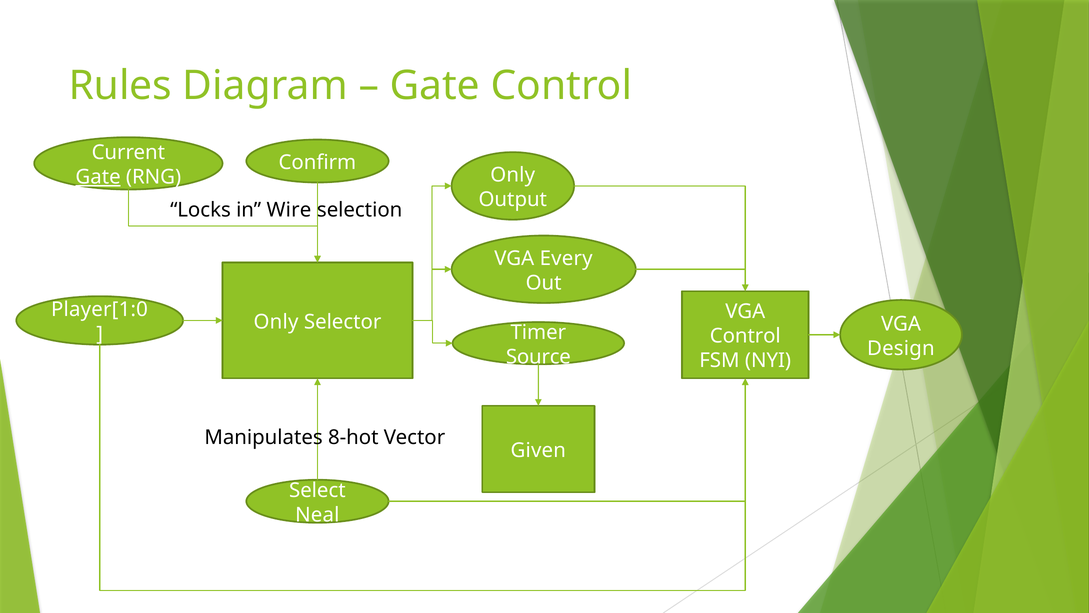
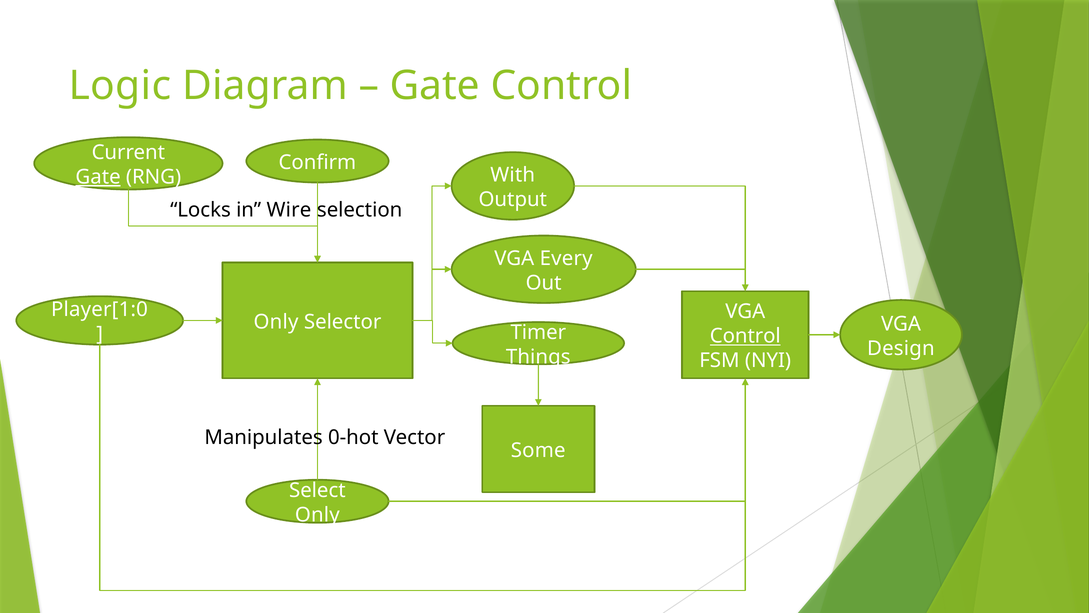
Rules: Rules -> Logic (120, 86)
Only: Only -> With (513, 175)
Control underline: none -> present (745, 336)
Source: Source -> Things (538, 357)
8-hot: 8-hot -> 0-hot (353, 437)
Given: Given -> Some (538, 450)
Neal: Neal -> Only (317, 515)
